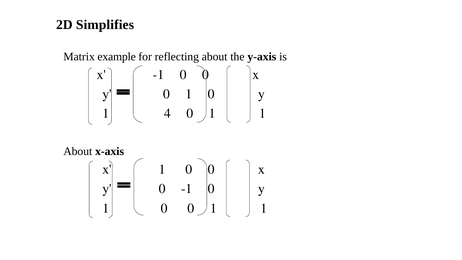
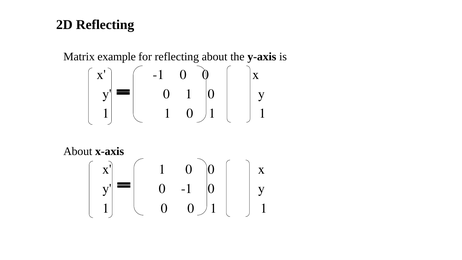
2D Simplifies: Simplifies -> Reflecting (105, 25)
4: 4 -> 1 (167, 113)
